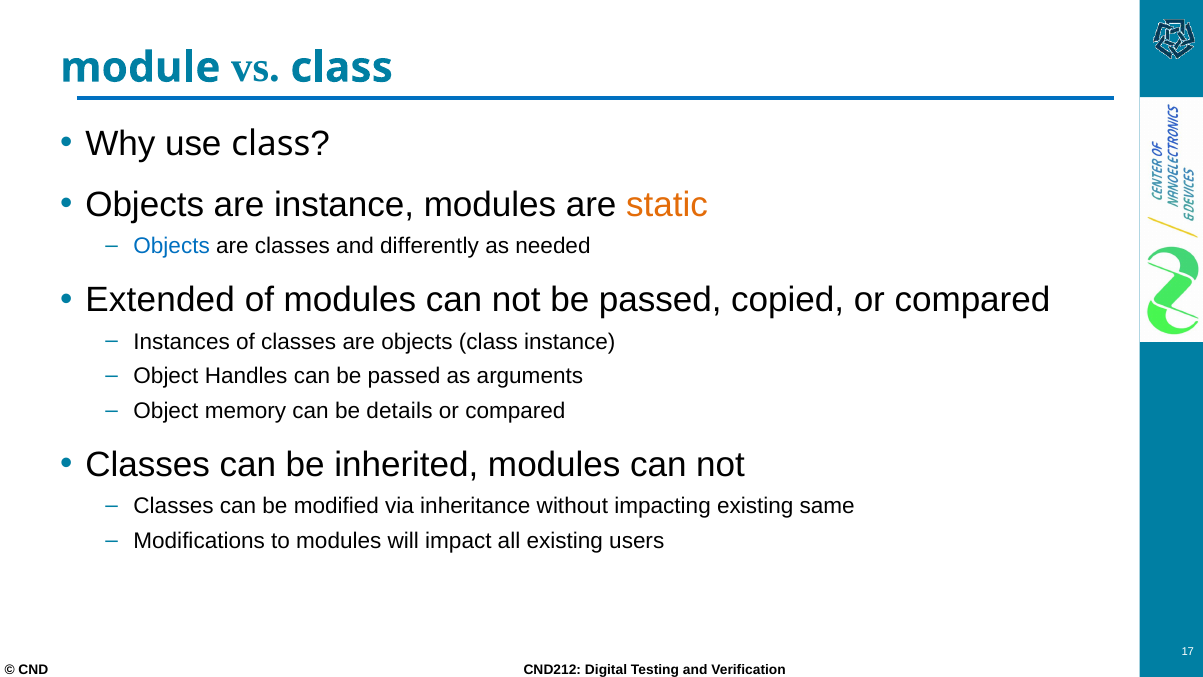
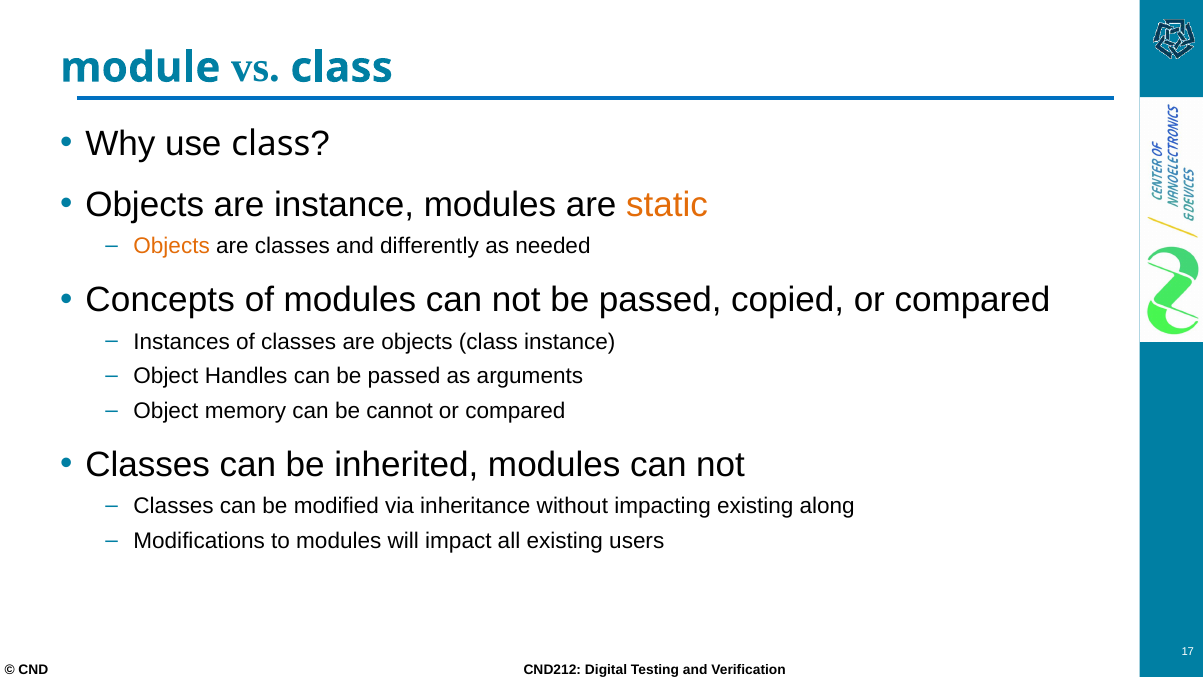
Objects colour: blue -> orange (172, 246)
Extended: Extended -> Concepts (160, 300)
details: details -> cannot (400, 411)
same: same -> along (827, 506)
